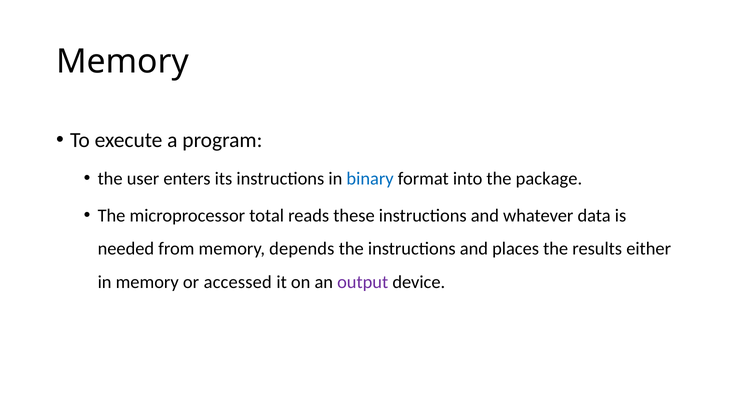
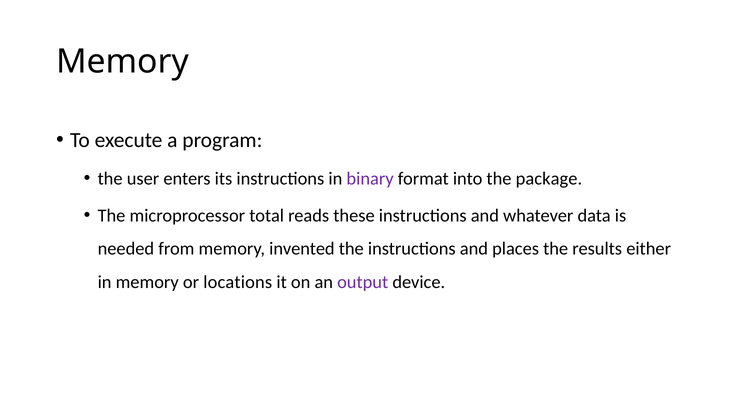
binary colour: blue -> purple (370, 179)
depends: depends -> invented (302, 249)
accessed: accessed -> locations (238, 282)
